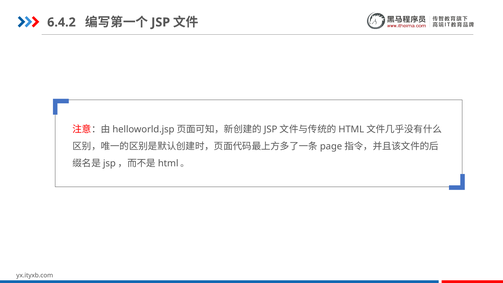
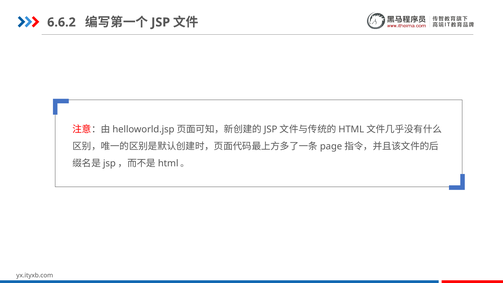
6.4.2: 6.4.2 -> 6.6.2 (61, 22)
